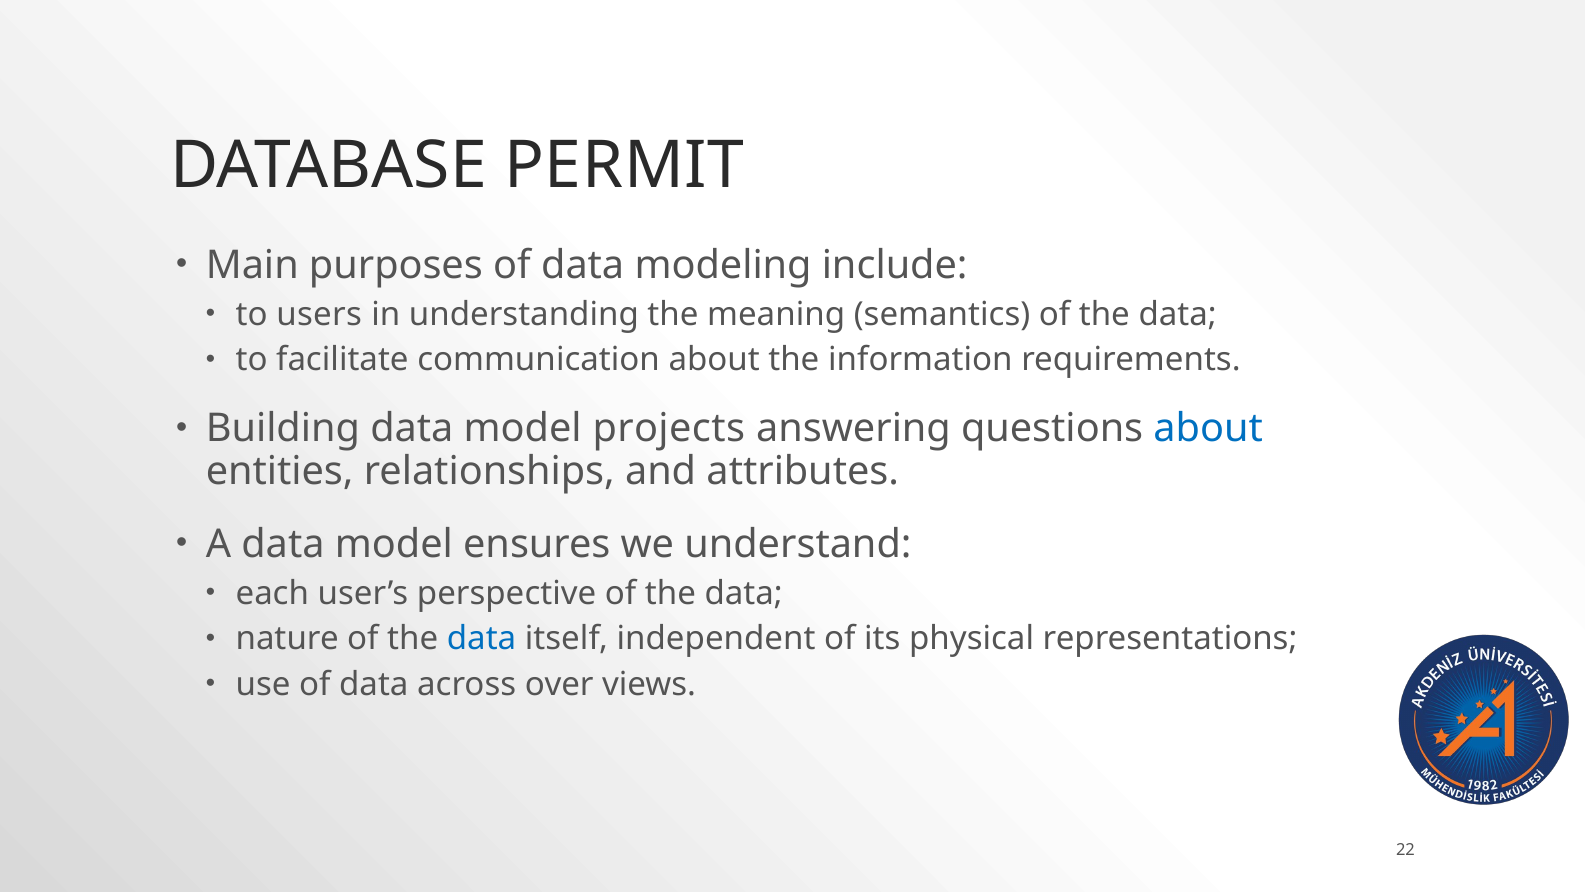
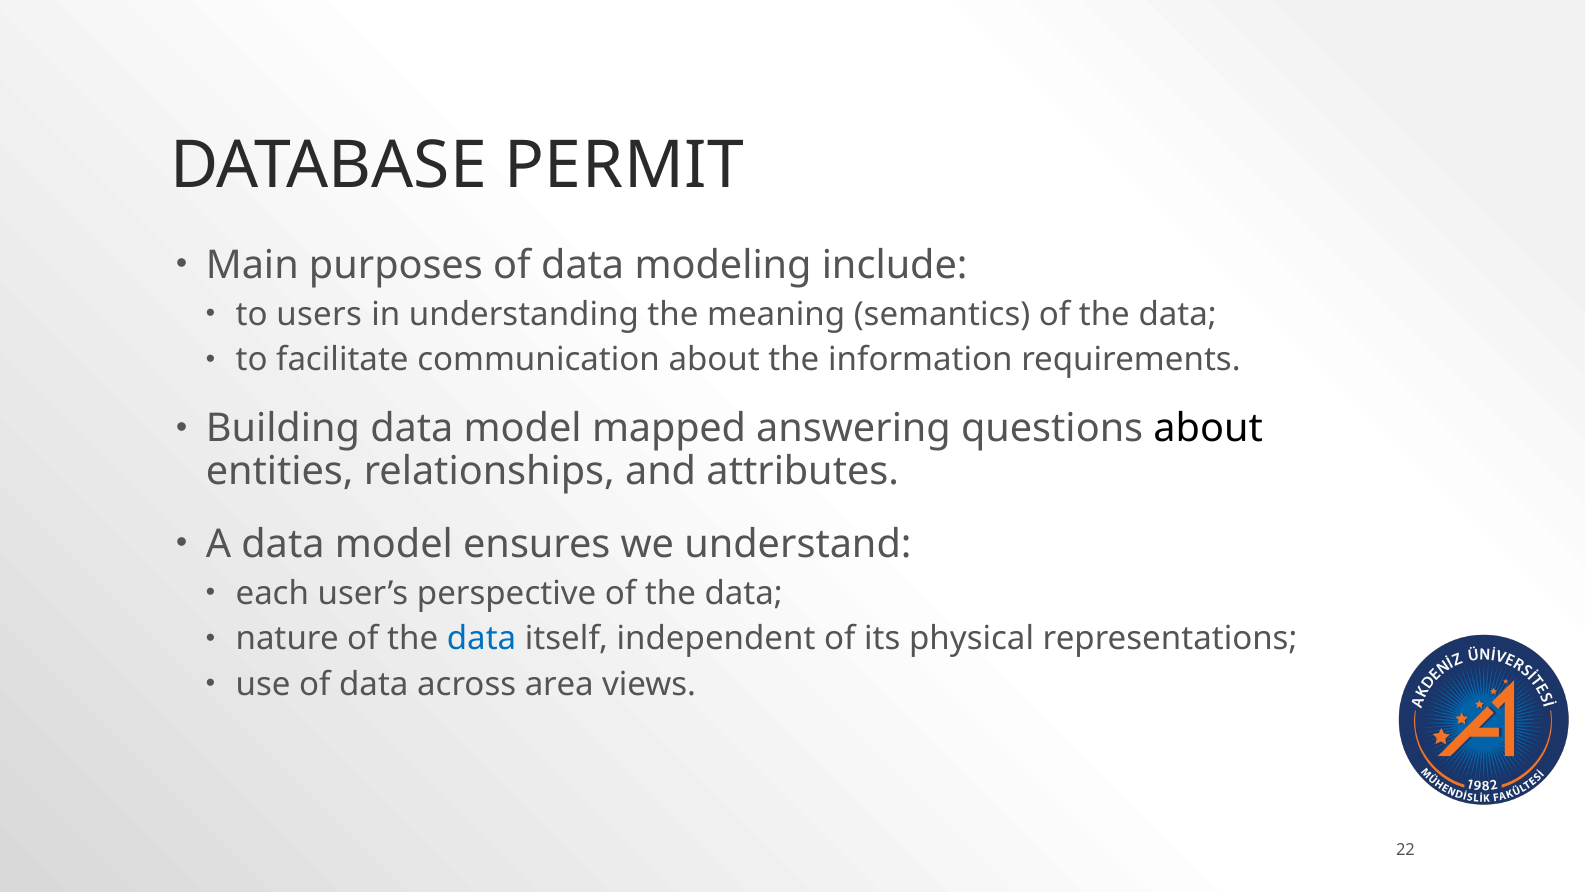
projects: projects -> mapped (669, 429)
about colour: blue -> black (1208, 429)
over: over -> area (559, 685)
